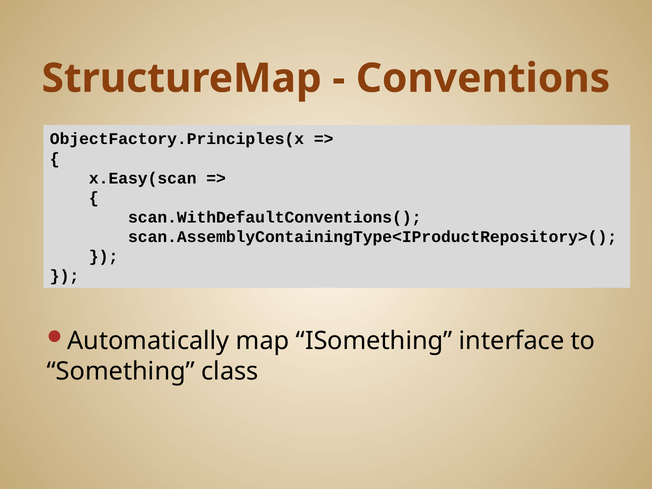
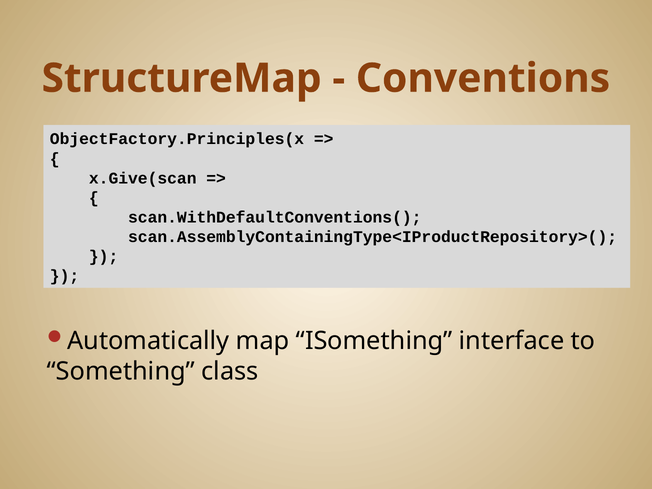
x.Easy(scan: x.Easy(scan -> x.Give(scan (143, 178)
